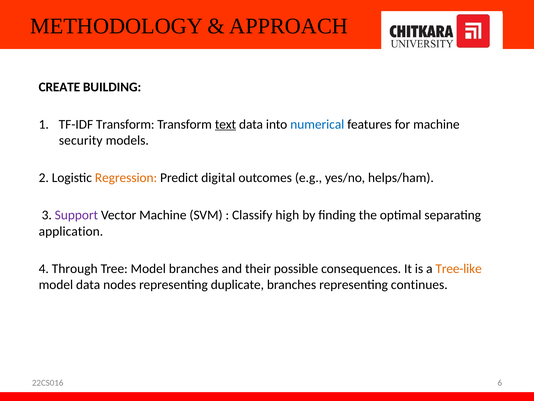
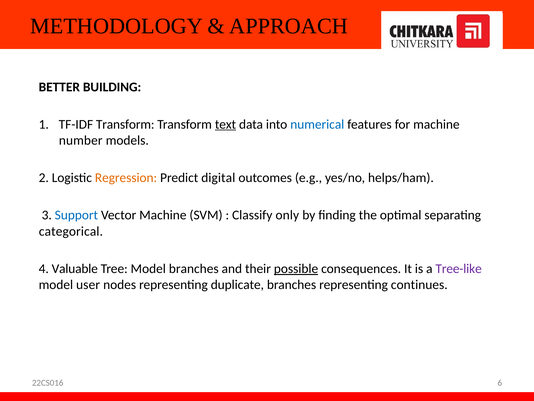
CREATE: CREATE -> BETTER (59, 87)
security: security -> number (81, 140)
Support colour: purple -> blue (76, 215)
high: high -> only (287, 215)
application: application -> categorical (71, 231)
Through: Through -> Valuable (75, 268)
possible underline: none -> present (296, 268)
Tree-like colour: orange -> purple (459, 268)
model data: data -> user (88, 284)
